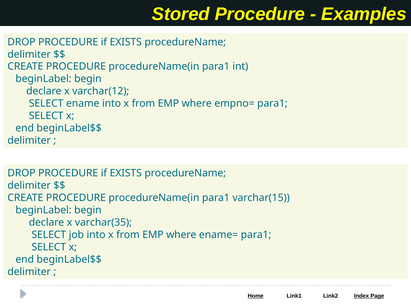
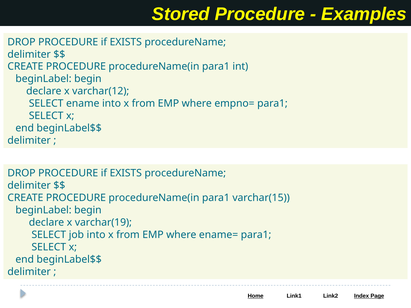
varchar(35: varchar(35 -> varchar(19 (103, 223)
